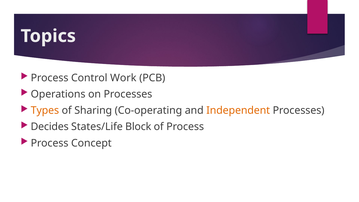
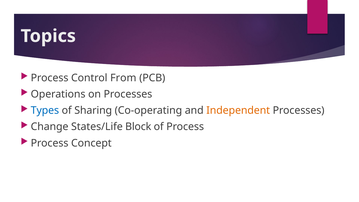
Work: Work -> From (123, 78)
Types colour: orange -> blue (45, 110)
Decides: Decides -> Change (50, 127)
